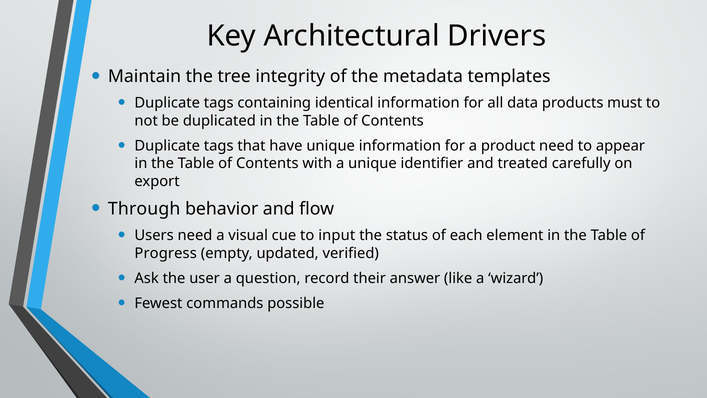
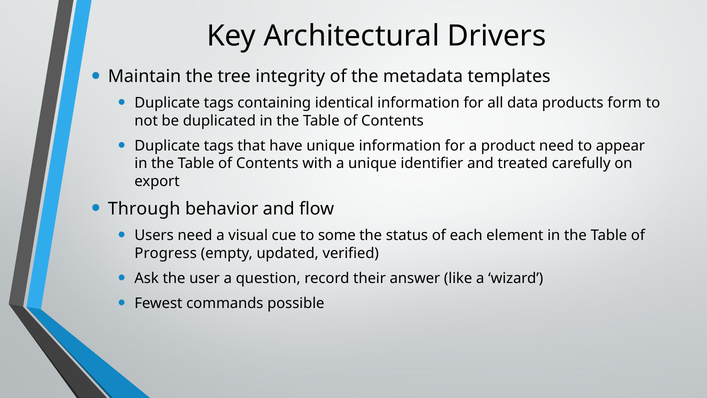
must: must -> form (625, 103)
input: input -> some (337, 235)
